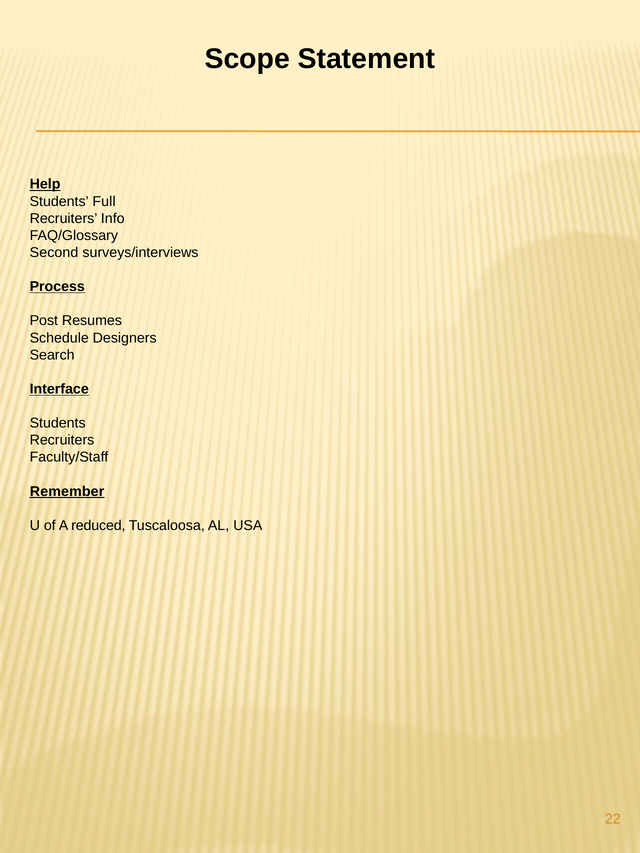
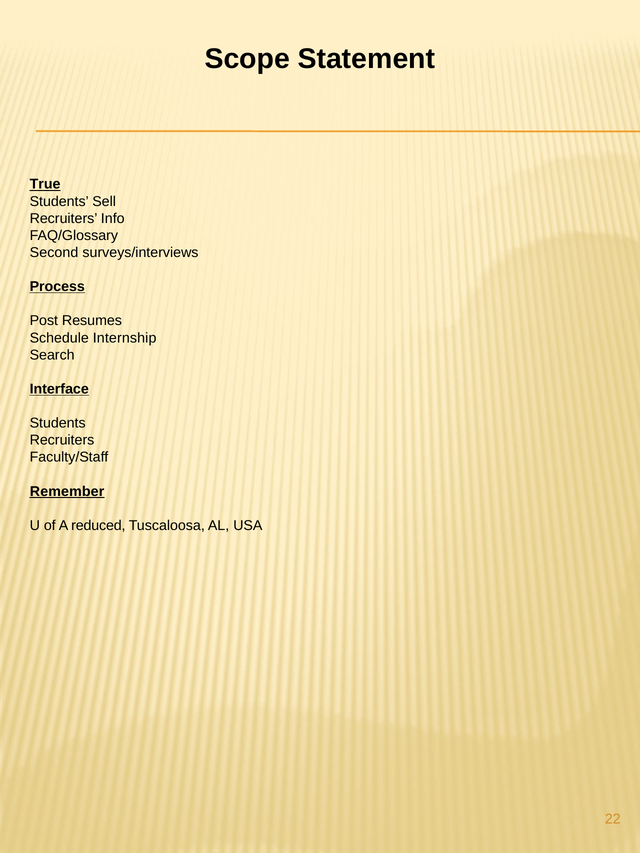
Help: Help -> True (45, 184)
Full: Full -> Sell (104, 201)
Designers: Designers -> Internship (125, 338)
